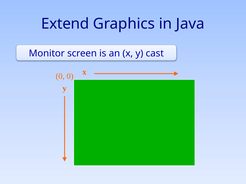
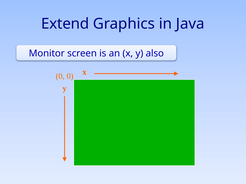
cast: cast -> also (155, 53)
